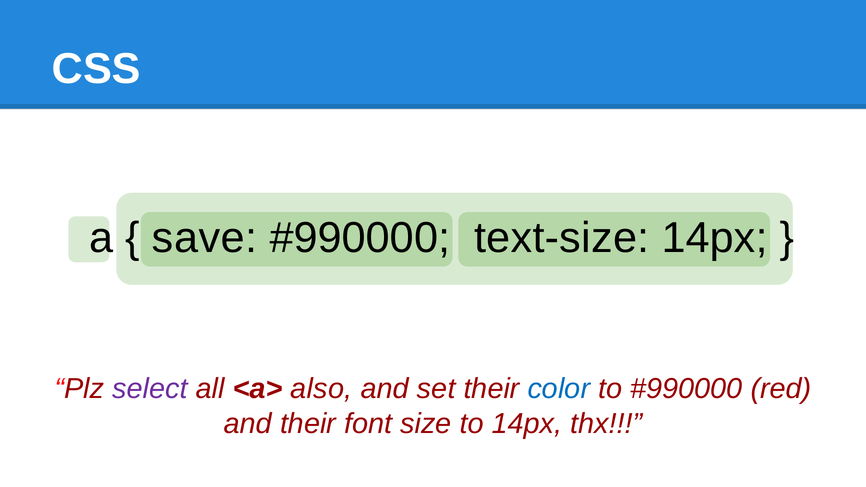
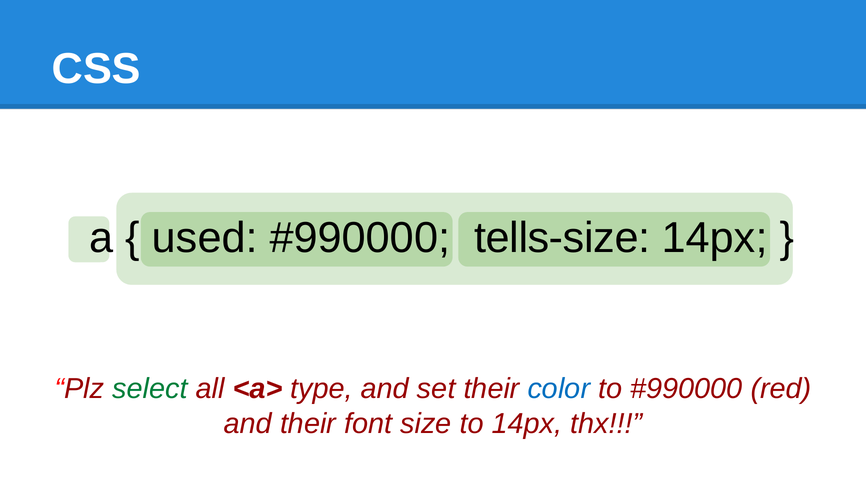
save: save -> used (205, 238)
text-size: text-size -> tells-size (562, 238)
select colour: purple -> green (150, 389)
also: also -> type (322, 389)
